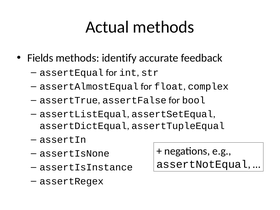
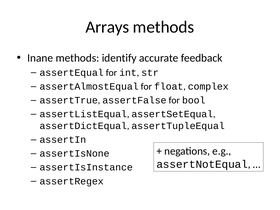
Actual: Actual -> Arrays (107, 27)
Fields: Fields -> Inane (40, 58)
